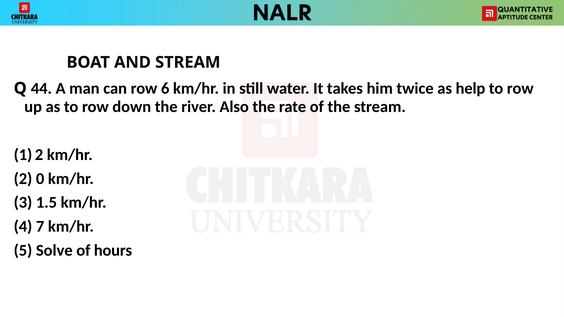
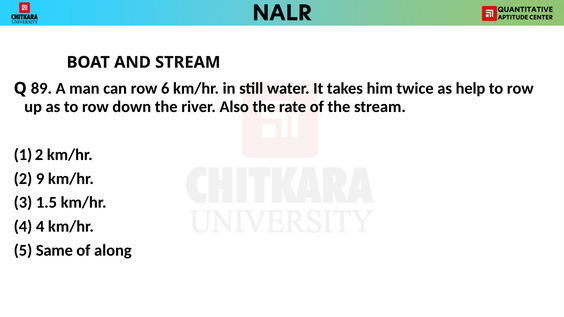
44: 44 -> 89 (41, 88)
0: 0 -> 9 (40, 179)
4 7: 7 -> 4 (40, 227)
Solve: Solve -> Same (54, 251)
hours: hours -> along (113, 251)
